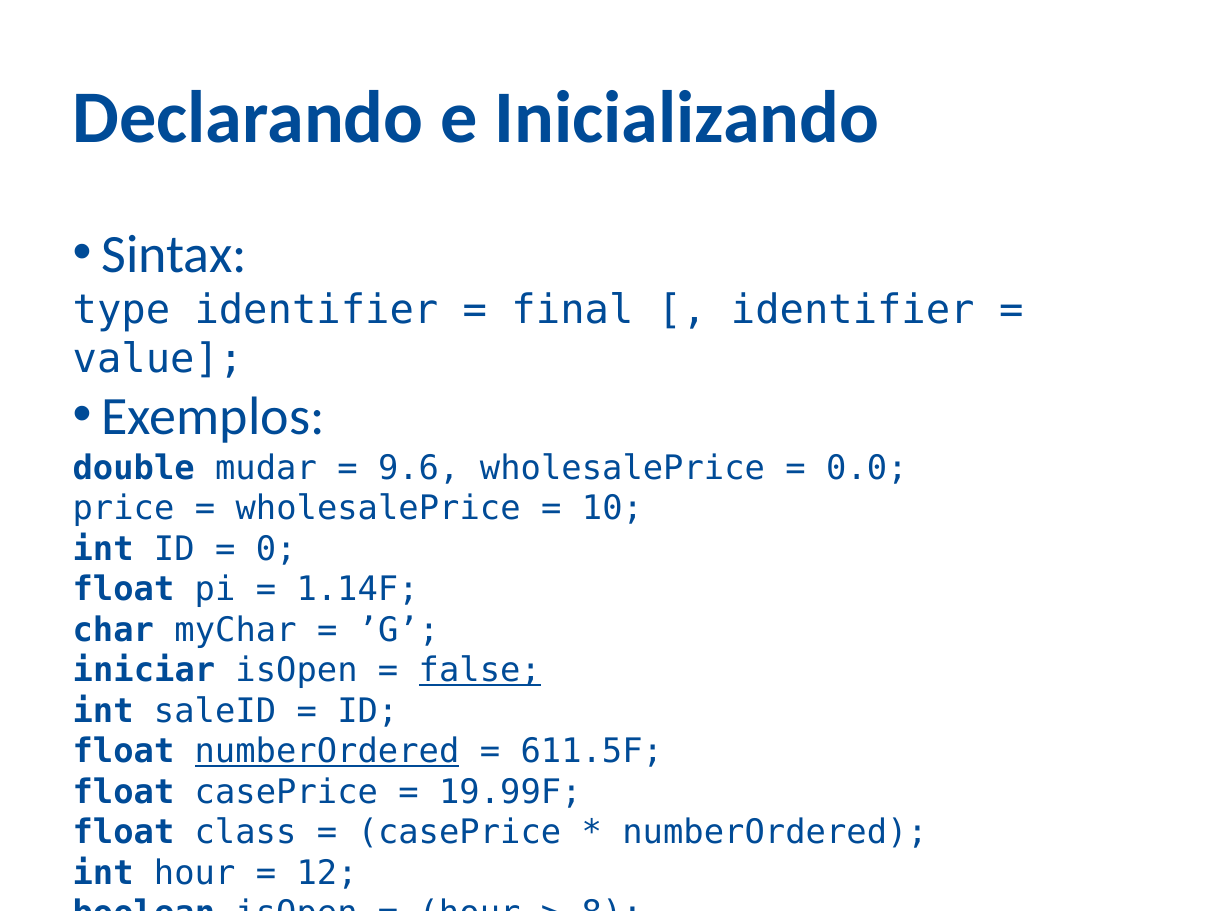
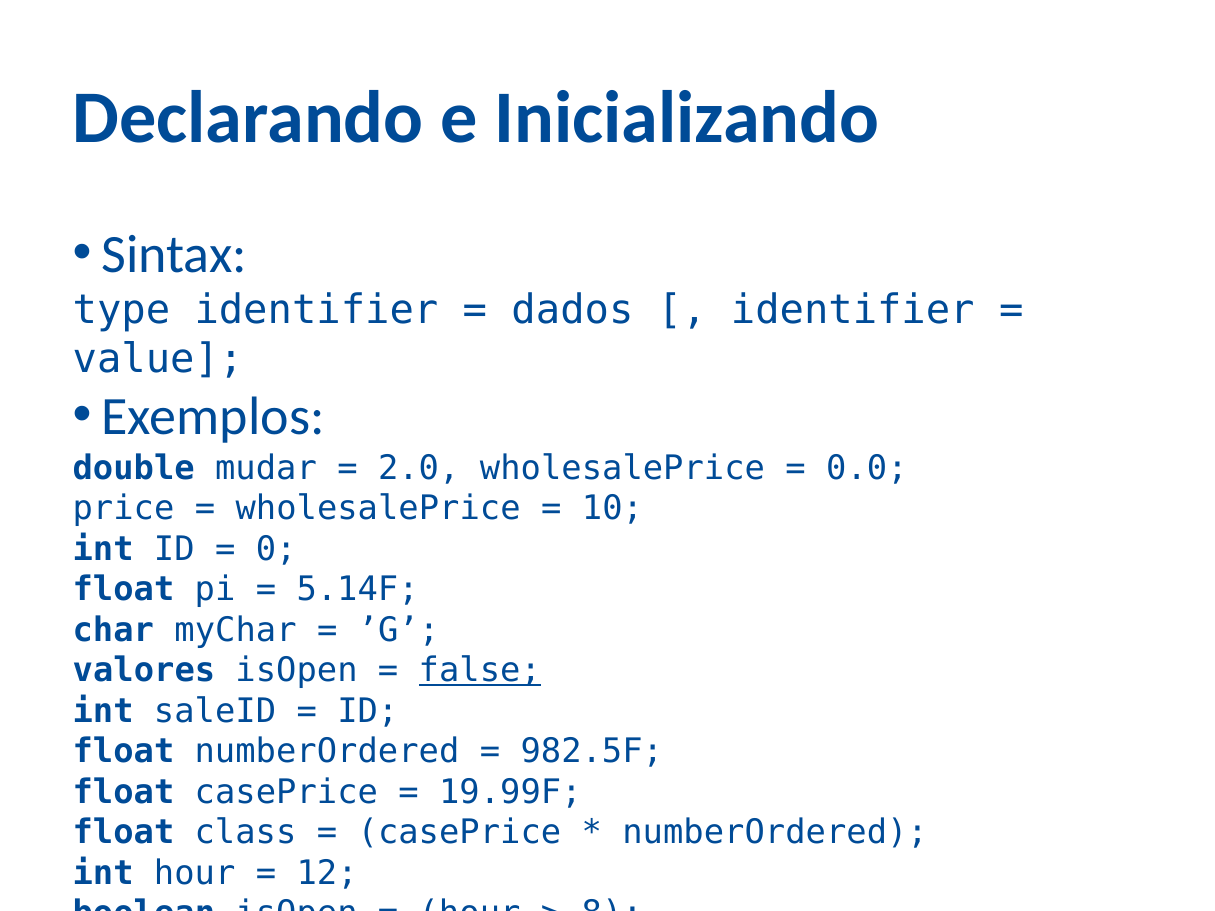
final: final -> dados (572, 311)
9.6: 9.6 -> 2.0 (419, 468)
1.14F: 1.14F -> 5.14F (358, 590)
iniciar: iniciar -> valores (144, 671)
numberOrdered underline: present -> none (327, 752)
611.5F: 611.5F -> 982.5F (592, 752)
